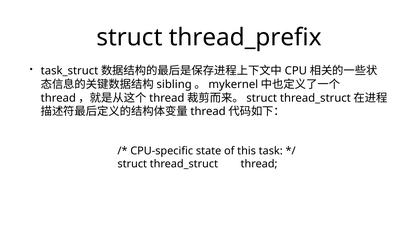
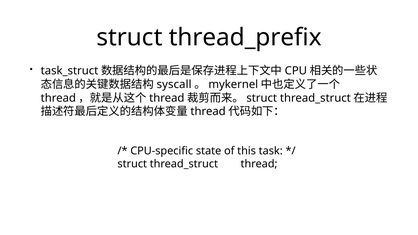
sibling: sibling -> syscall (174, 84)
